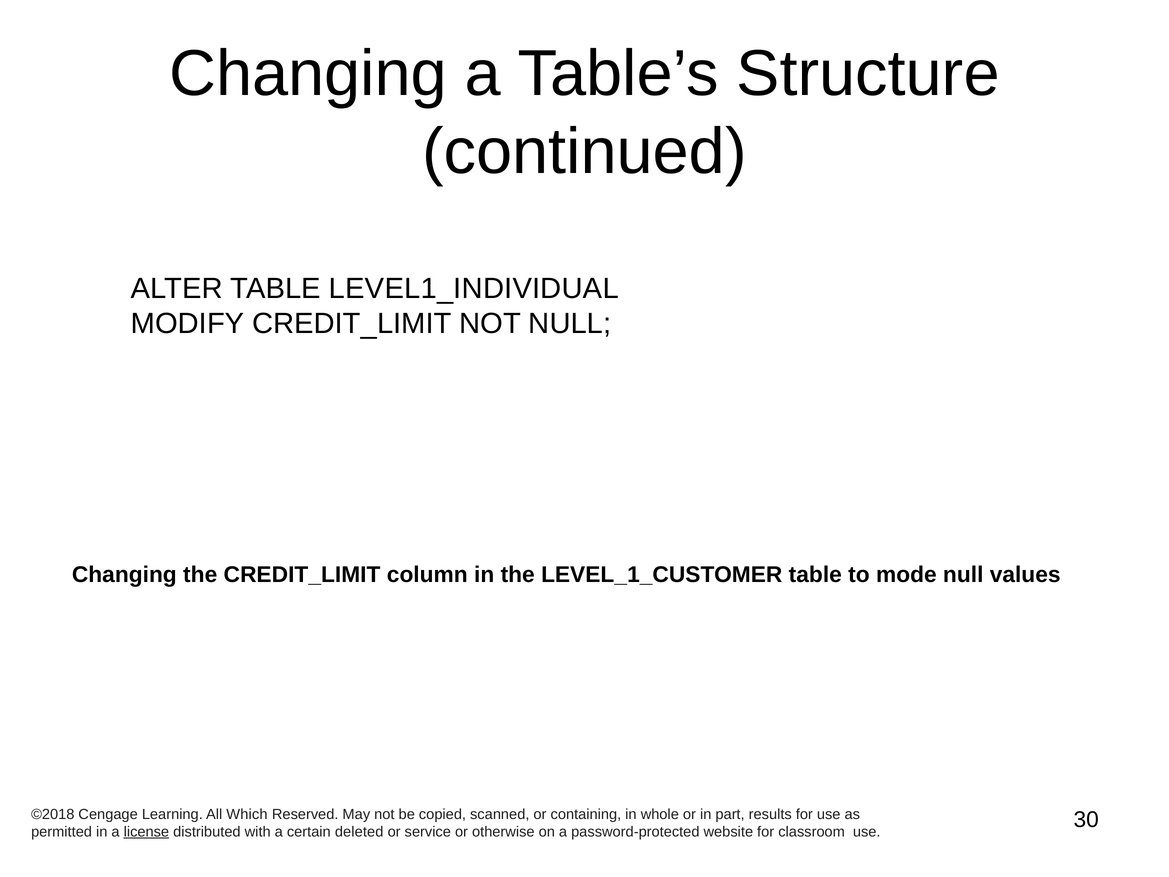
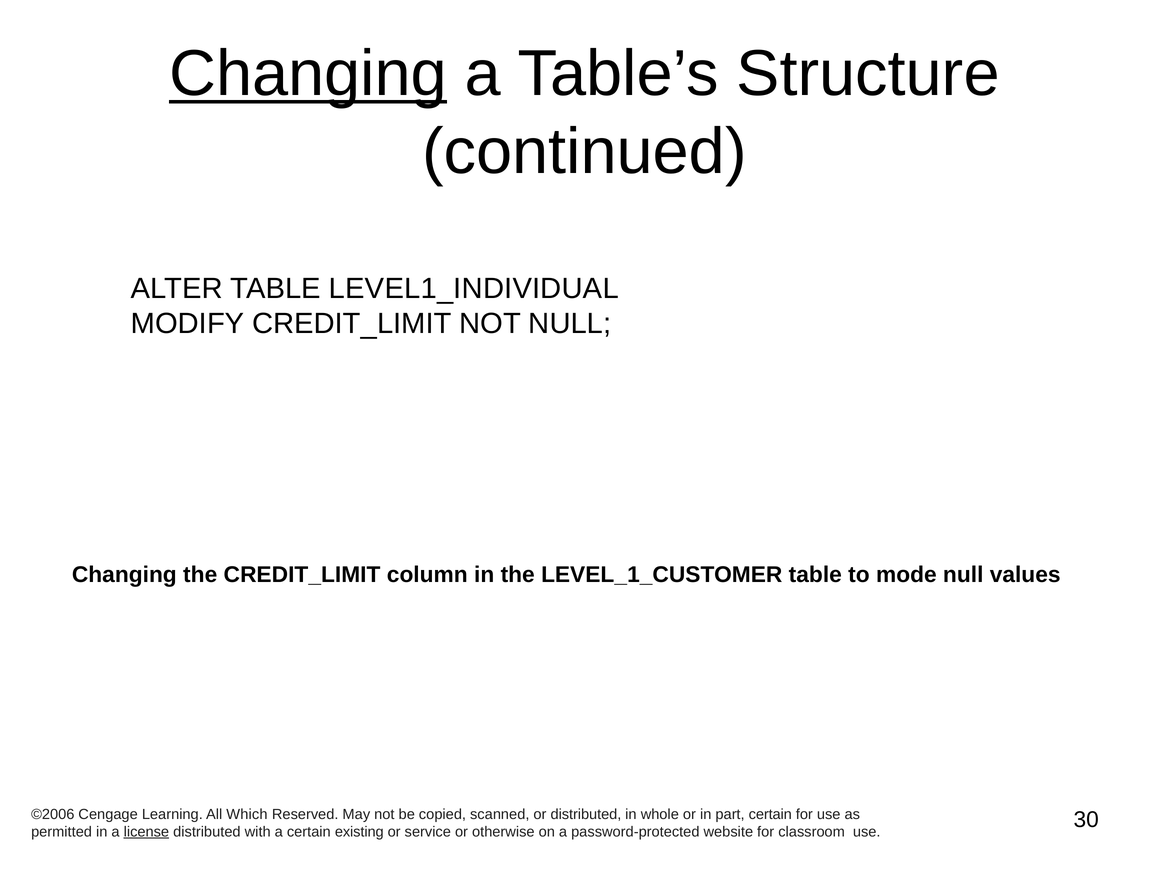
Changing underline: none -> present (308, 74)
©2018: ©2018 -> ©2006 (53, 814)
or containing: containing -> distributed (586, 814)
part results: results -> certain (770, 814)
deleted: deleted -> existing (359, 832)
